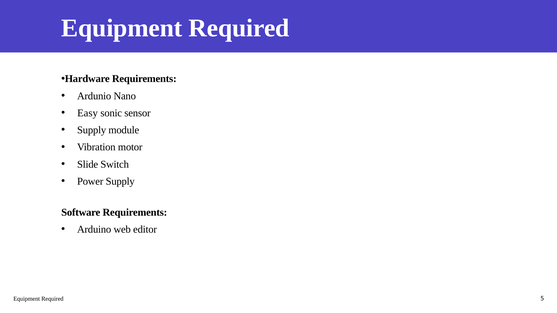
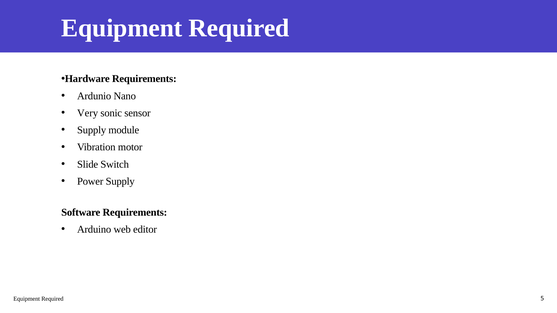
Easy: Easy -> Very (88, 113)
